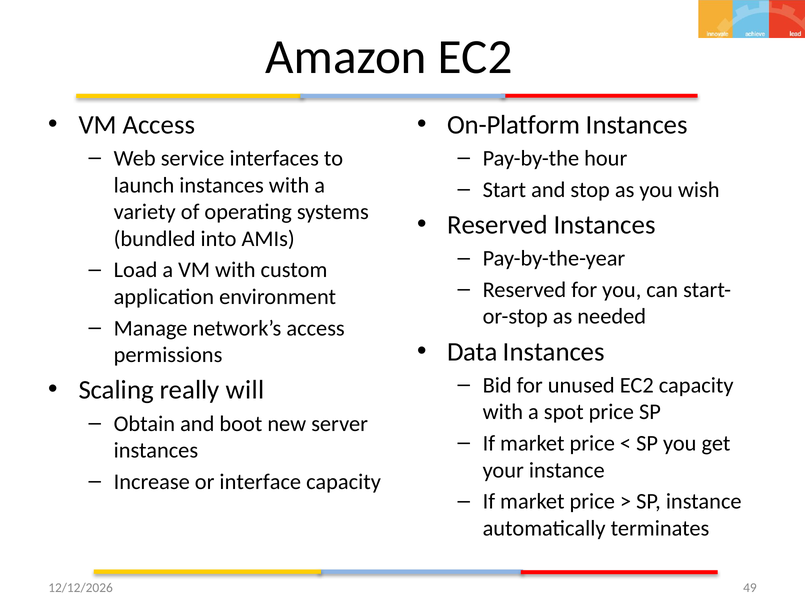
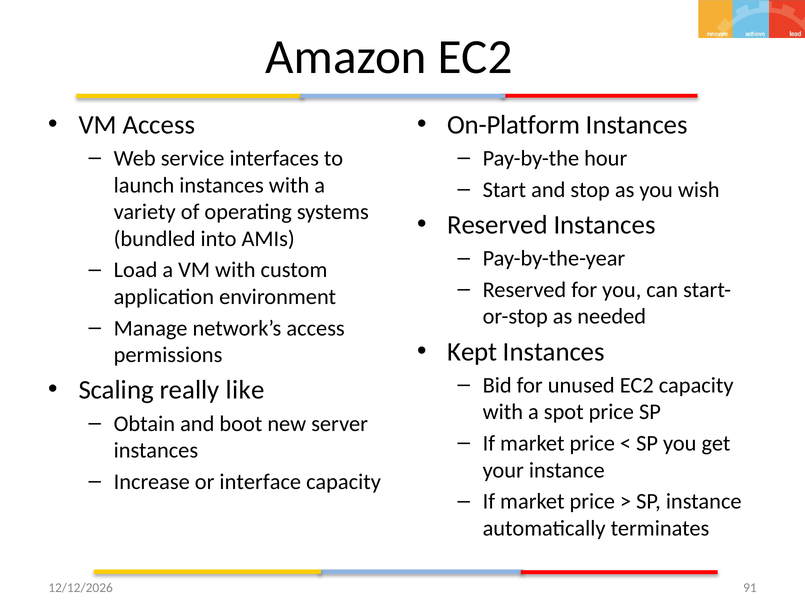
Data: Data -> Kept (472, 352)
will: will -> like (245, 391)
49: 49 -> 91 (750, 588)
